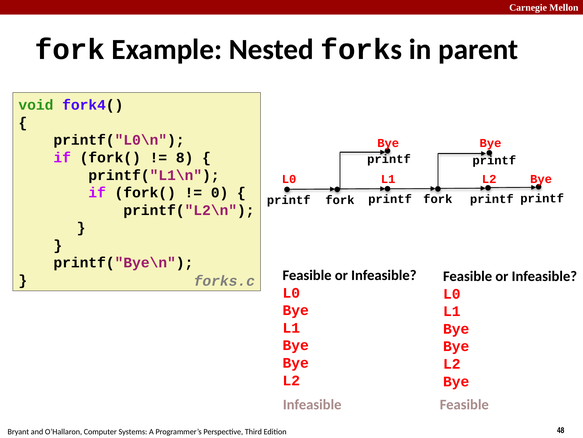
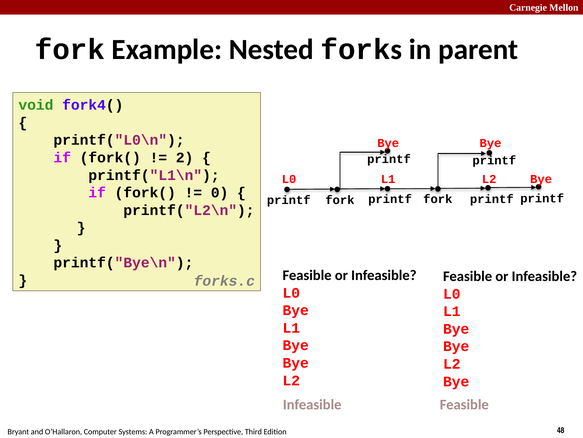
8: 8 -> 2 (185, 157)
